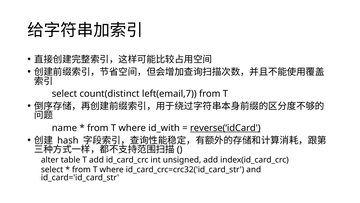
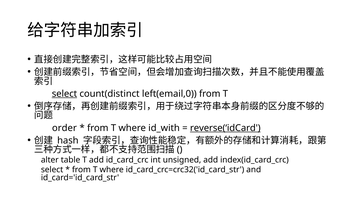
select underline: none -> present (64, 94)
left(email,7: left(email,7 -> left(email,0 (169, 94)
name: name -> order (64, 128)
